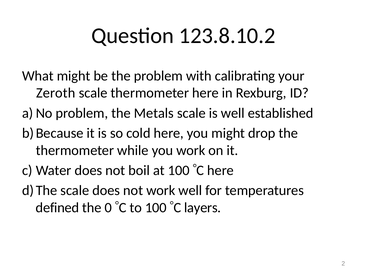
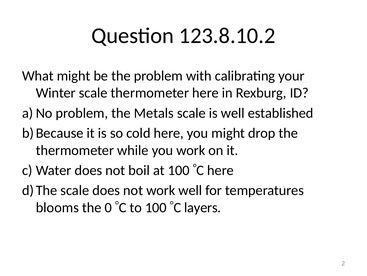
Zeroth: Zeroth -> Winter (56, 93)
defined: defined -> blooms (57, 207)
